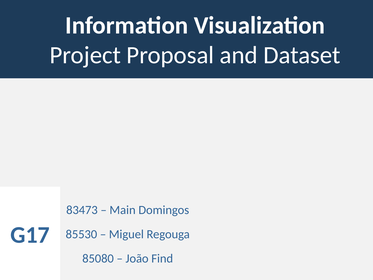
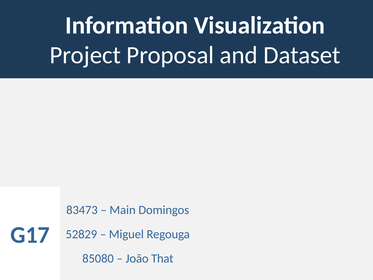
85530: 85530 -> 52829 (81, 234)
Find: Find -> That (162, 258)
